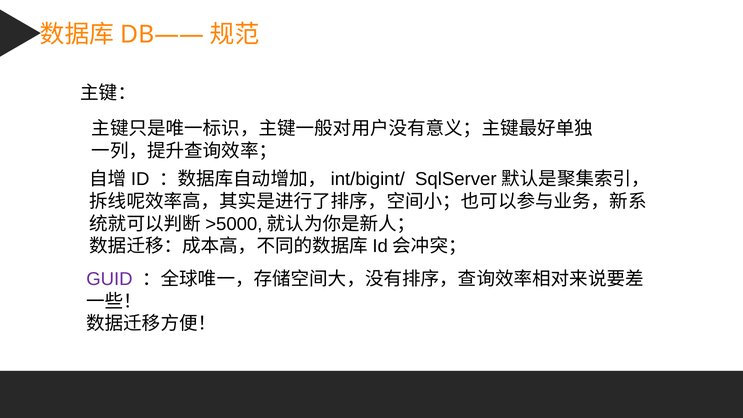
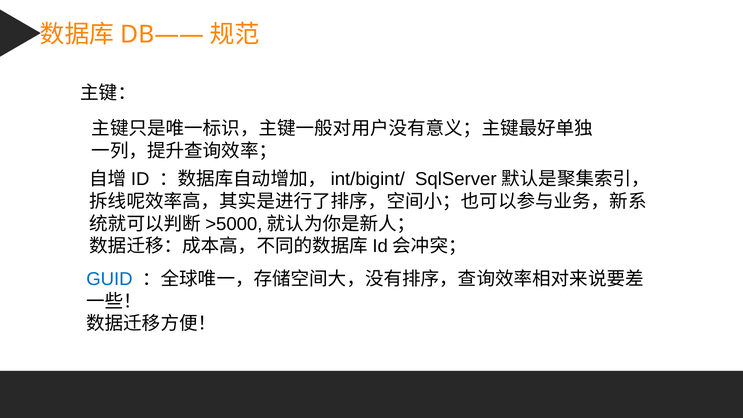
GUID colour: purple -> blue (109, 279)
